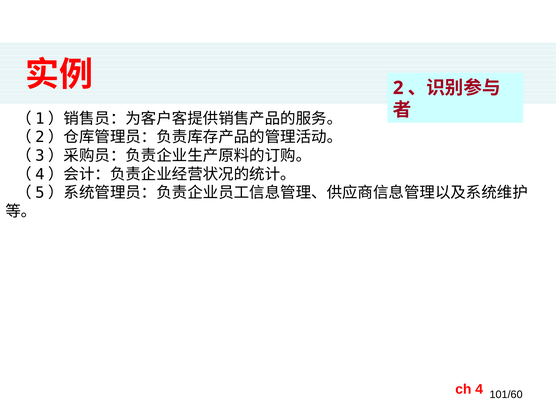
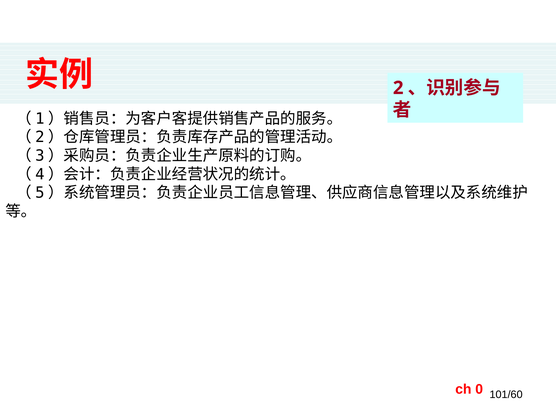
4: 4 -> 0 (479, 389)
